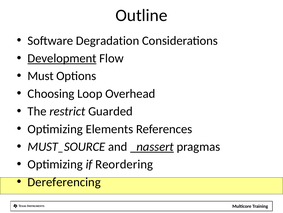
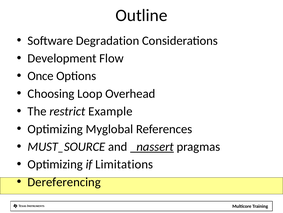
Development underline: present -> none (62, 58)
Must: Must -> Once (41, 76)
Guarded: Guarded -> Example (110, 111)
Elements: Elements -> Myglobal (109, 129)
Reordering: Reordering -> Limitations (124, 164)
